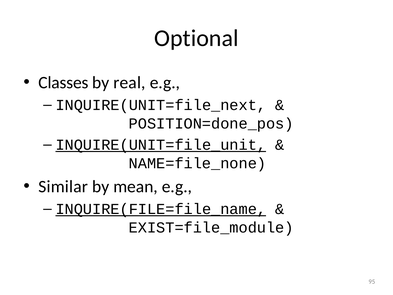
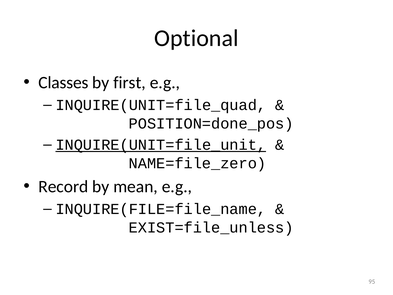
real: real -> first (130, 82)
INQUIRE(UNIT=file_next: INQUIRE(UNIT=file_next -> INQUIRE(UNIT=file_quad (161, 105)
NAME=file_none: NAME=file_none -> NAME=file_zero (197, 163)
Similar: Similar -> Record (63, 186)
INQUIRE(FILE=file_name underline: present -> none (161, 209)
EXIST=file_module: EXIST=file_module -> EXIST=file_unless (211, 227)
